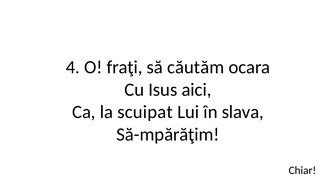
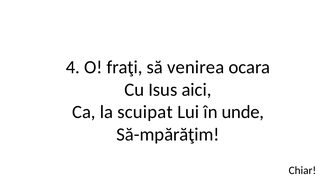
căutăm: căutăm -> venirea (196, 67)
slava: slava -> unde (243, 112)
